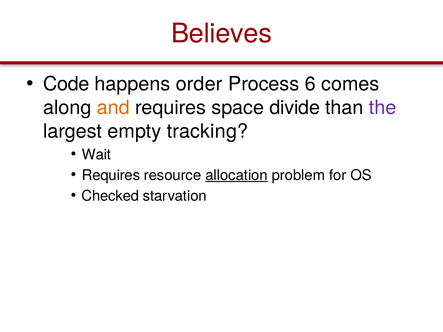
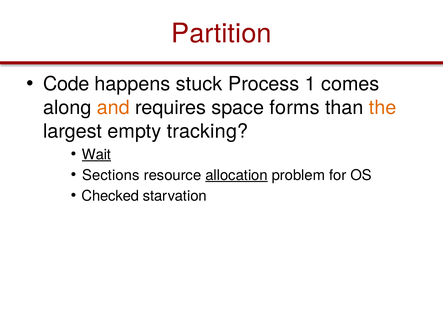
Believes: Believes -> Partition (221, 34)
order: order -> stuck (199, 84)
6: 6 -> 1 (310, 84)
divide: divide -> forms (295, 108)
the colour: purple -> orange (383, 108)
Wait underline: none -> present (96, 155)
Requires: Requires -> Sections (111, 175)
